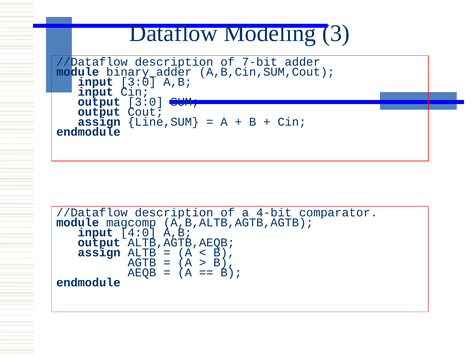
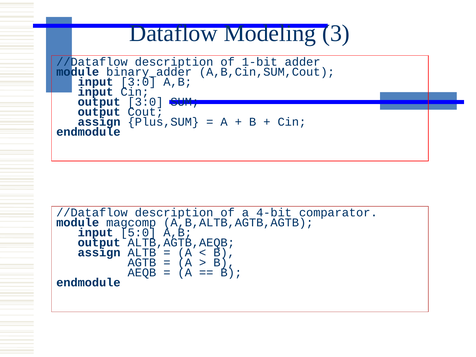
7-bit: 7-bit -> 1-bit (260, 62)
Line,SUM: Line,SUM -> Plus,SUM (163, 122)
4:0: 4:0 -> 5:0 (138, 233)
